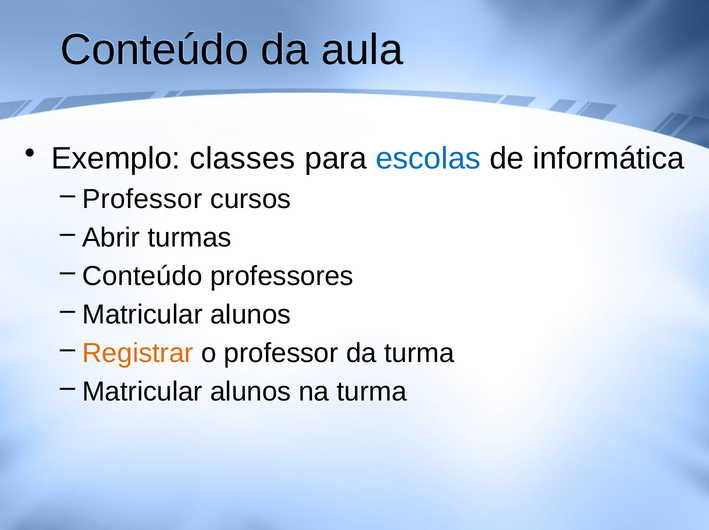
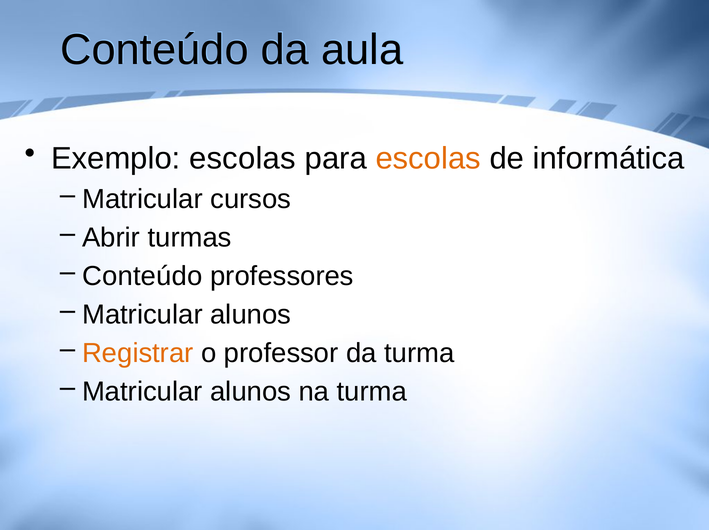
Exemplo classes: classes -> escolas (243, 159)
escolas colour: blue -> orange (428, 159)
Professor: Professor -> Matricular (142, 199)
